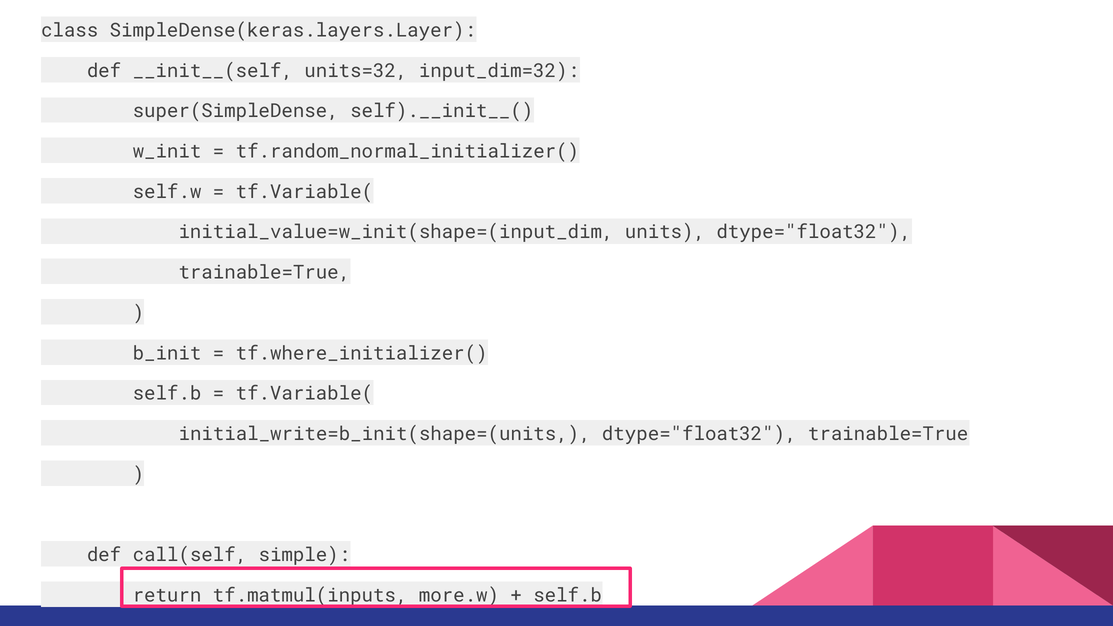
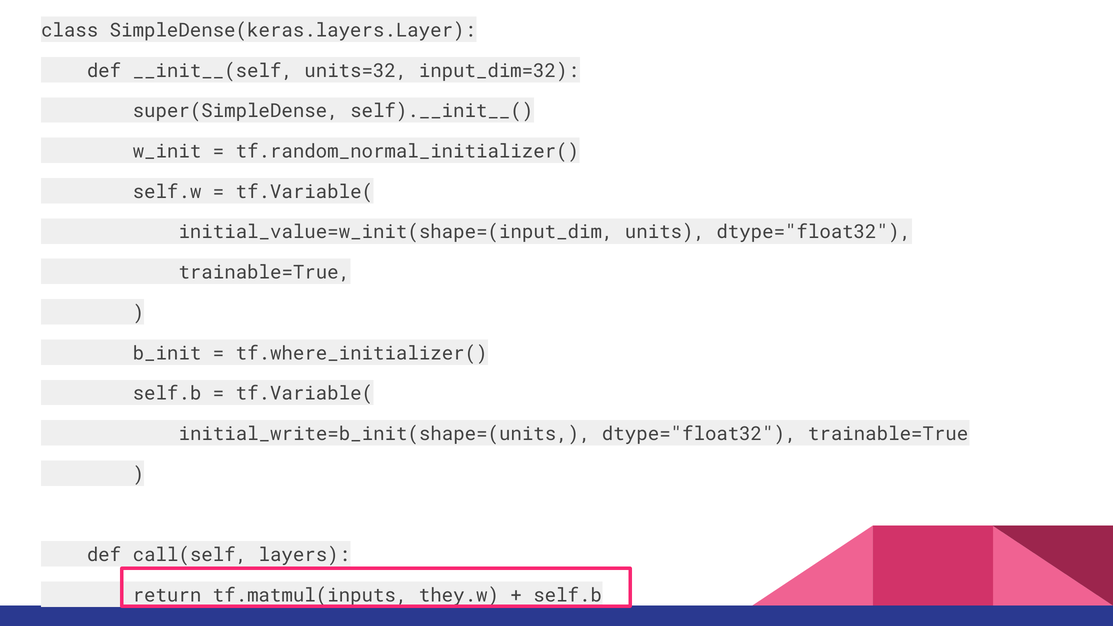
simple: simple -> layers (304, 555)
more.w: more.w -> they.w (459, 595)
